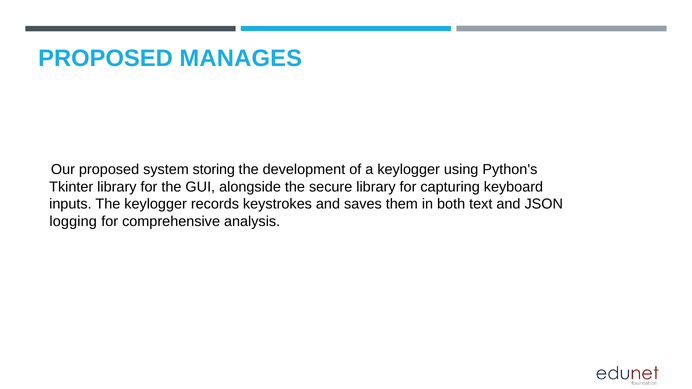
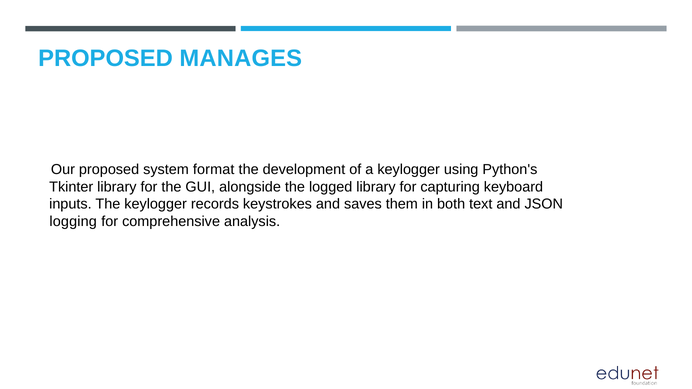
storing: storing -> format (214, 170)
secure: secure -> logged (331, 187)
